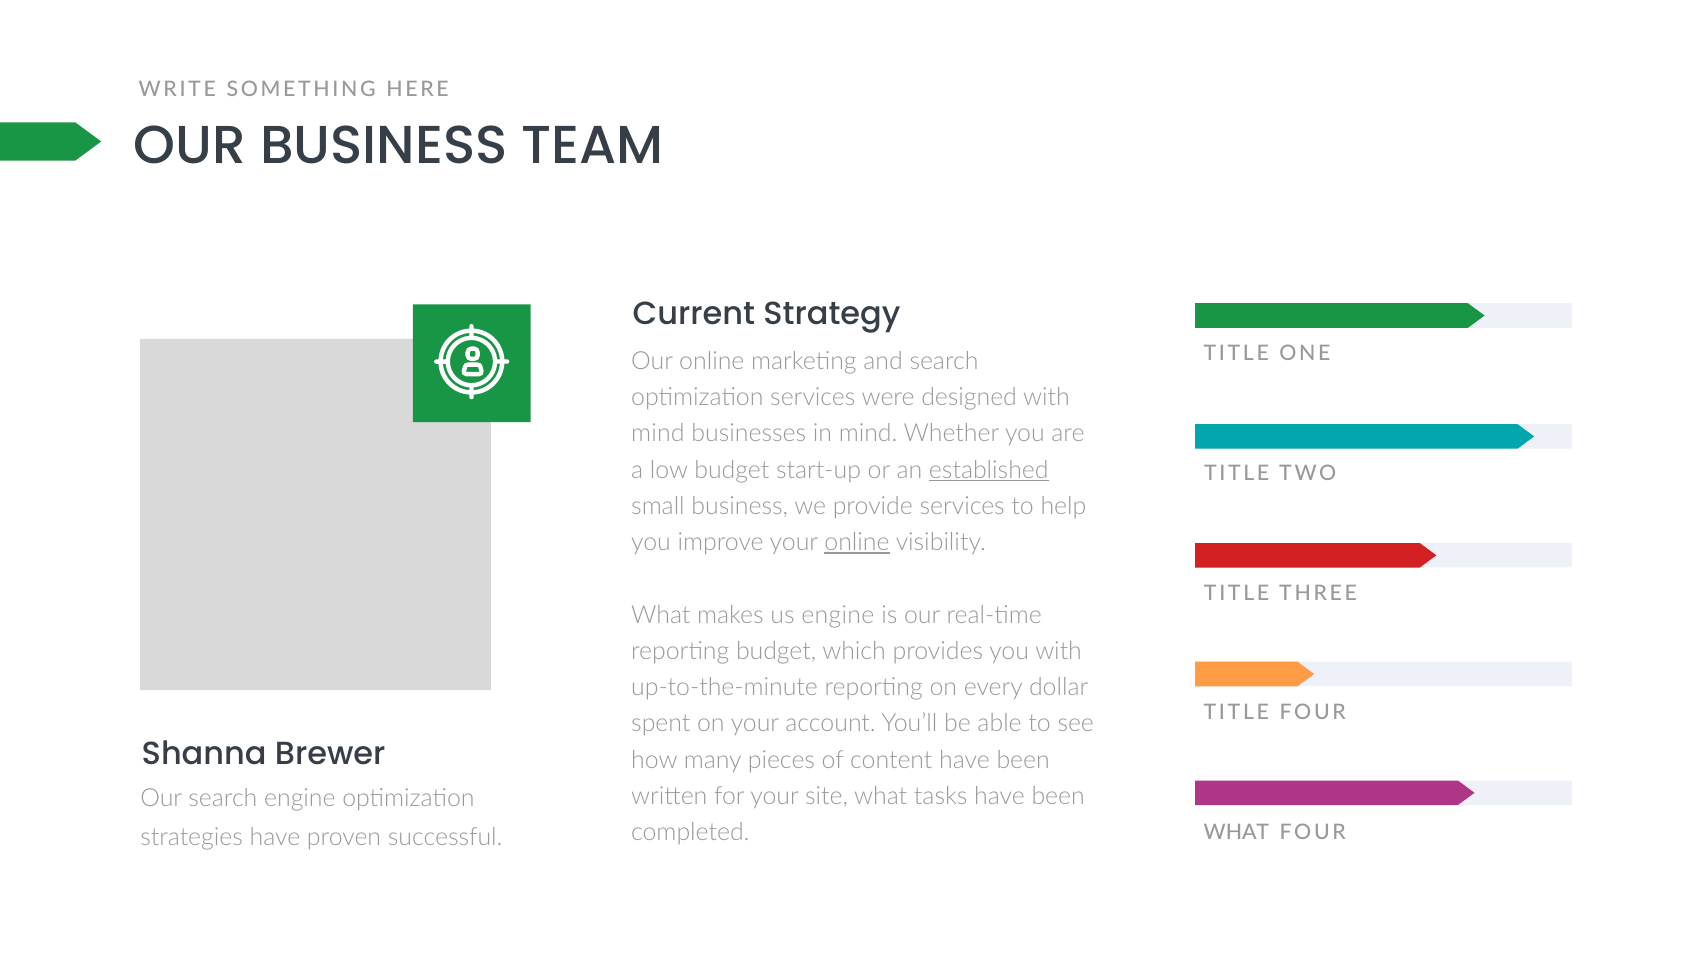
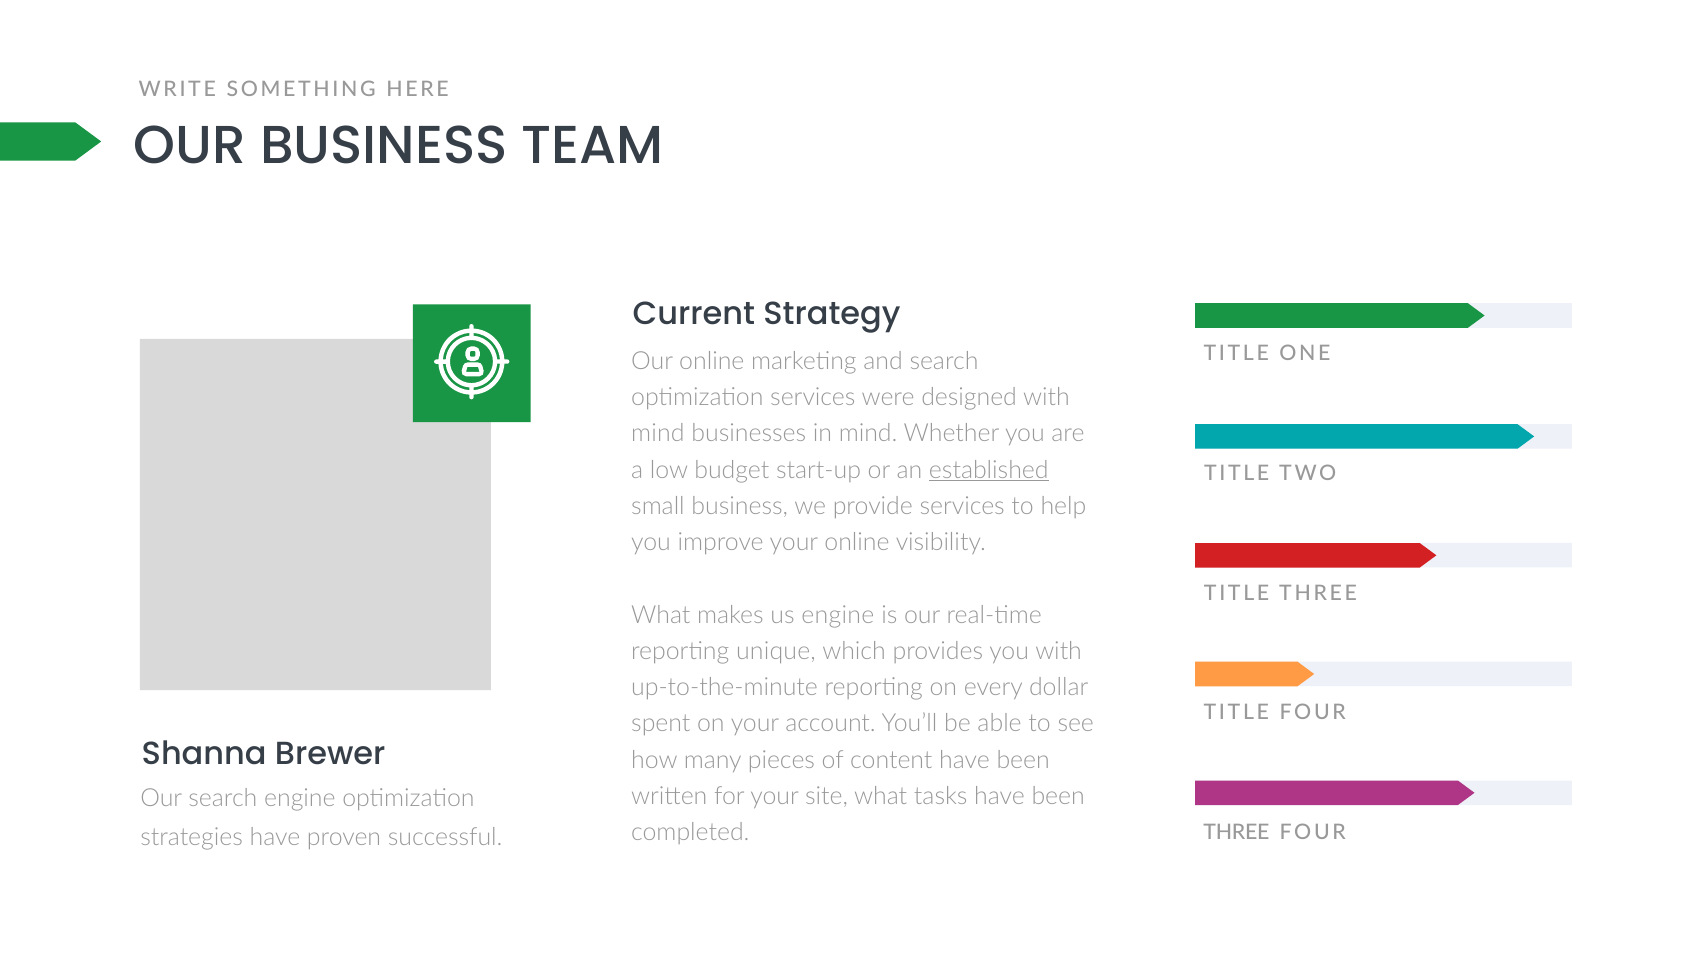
online underline: present -> none (857, 542)
reporting budget: budget -> unique (776, 651)
WHAT: WHAT -> THREE (1236, 833)
